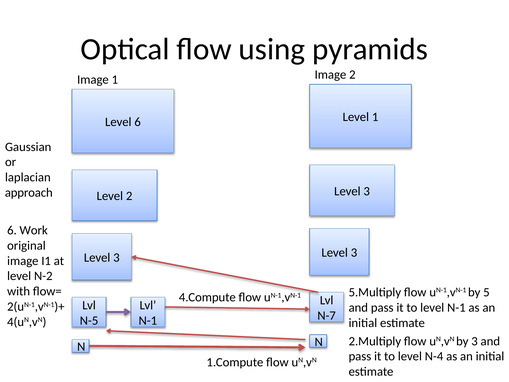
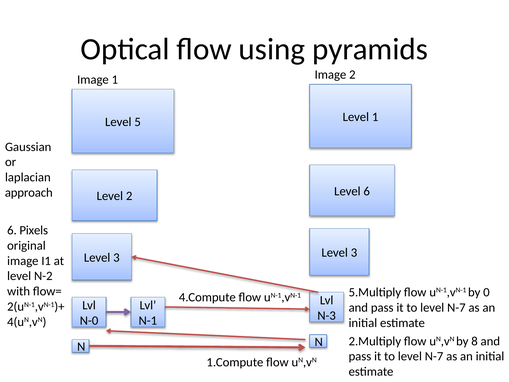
Level 6: 6 -> 5 (138, 122)
3: 3 -> 6 (367, 191)
Work: Work -> Pixels (34, 230)
5: 5 -> 0 (486, 292)
N-1: N-1 -> N-7 (456, 307)
N-7: N-7 -> N-3 (327, 315)
N-5: N-5 -> N-0 (89, 320)
by 3: 3 -> 8 (474, 341)
N-4: N-4 -> N-7 (434, 356)
